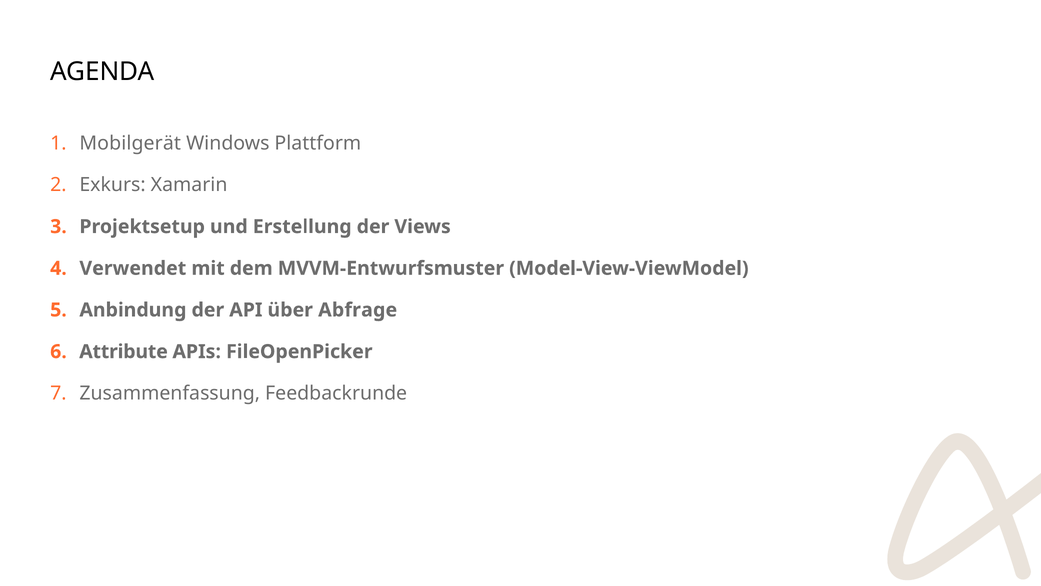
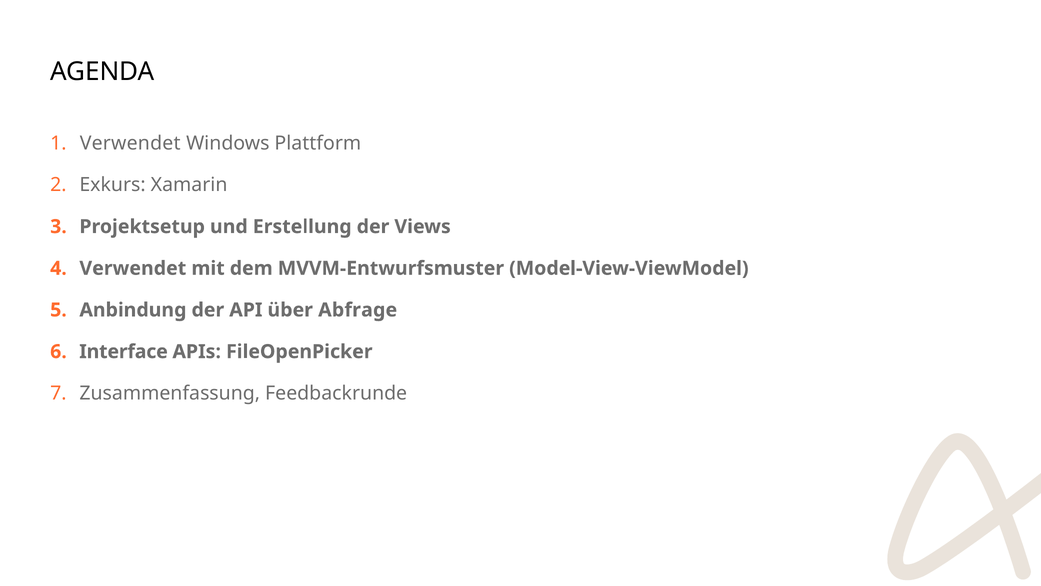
Mobilgerät: Mobilgerät -> Verwendet (130, 143)
Attribute: Attribute -> Interface (124, 352)
